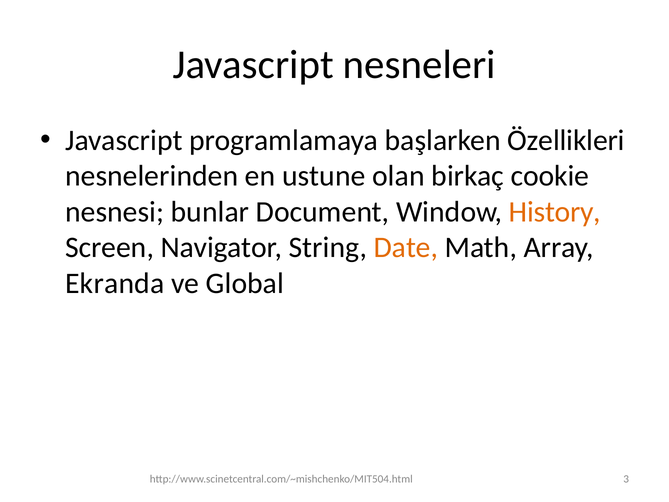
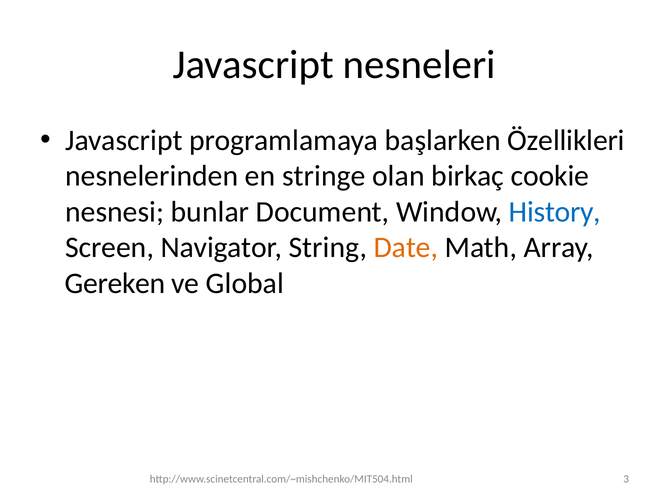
ustune: ustune -> stringe (324, 176)
History colour: orange -> blue (555, 212)
Ekranda: Ekranda -> Gereken (115, 283)
